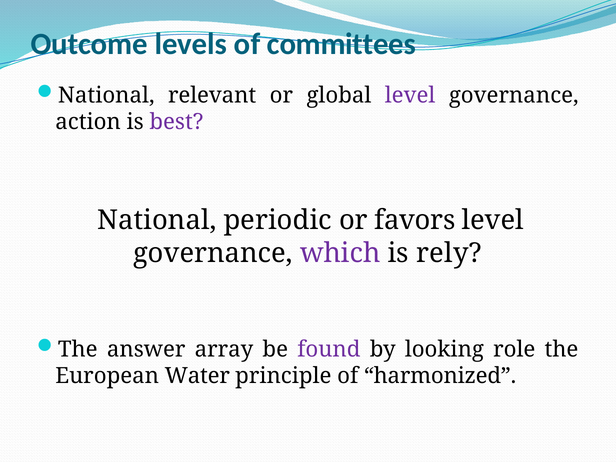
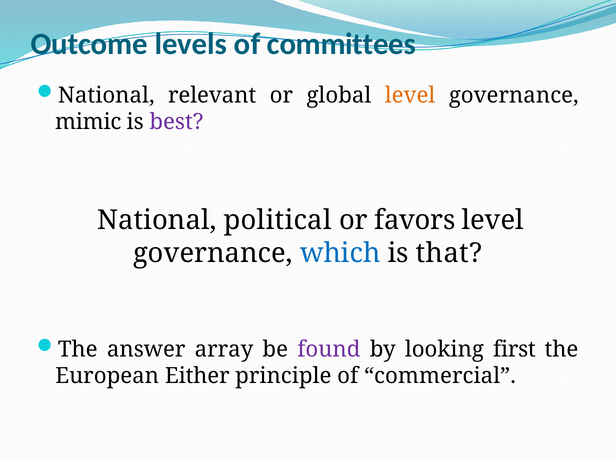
level colour: purple -> orange (410, 95)
action: action -> mimic (88, 122)
periodic: periodic -> political (278, 220)
which colour: purple -> blue (340, 253)
rely: rely -> that (449, 253)
role: role -> first (514, 349)
Water: Water -> Either (197, 376)
harmonized: harmonized -> commercial (440, 376)
